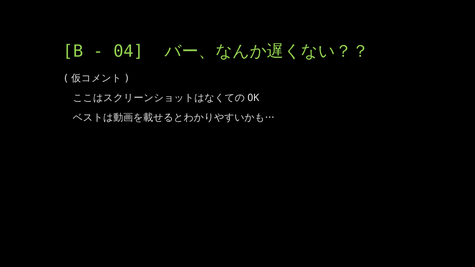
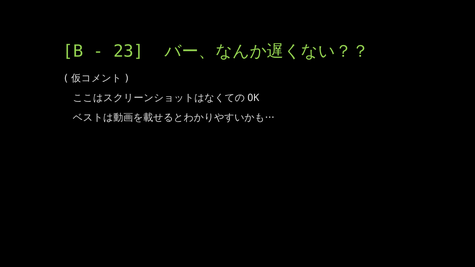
04: 04 -> 23 (129, 51)
